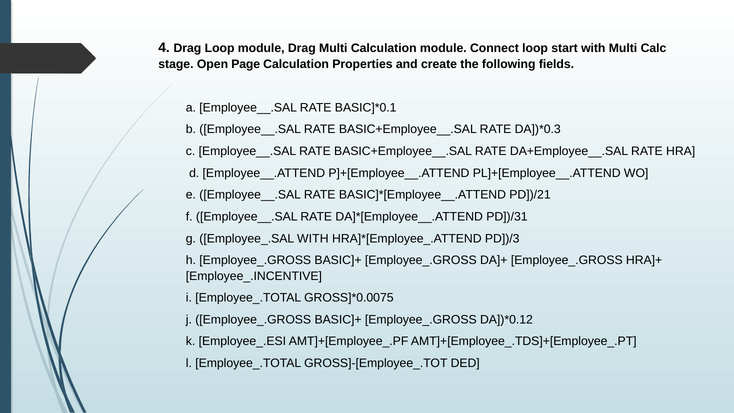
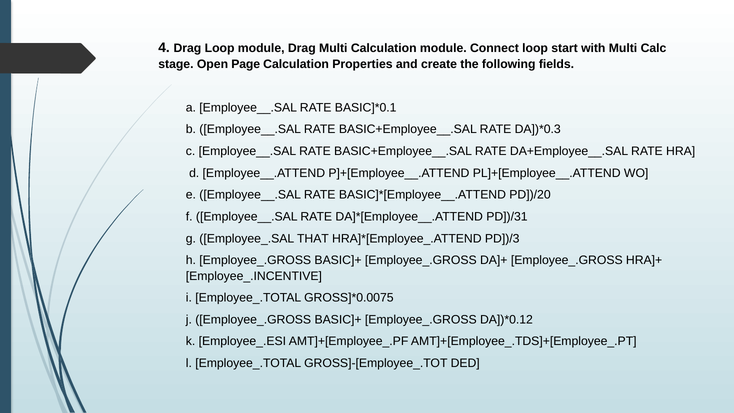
PD])/21: PD])/21 -> PD])/20 (530, 195)
Employee_.SAL WITH: WITH -> THAT (313, 238)
